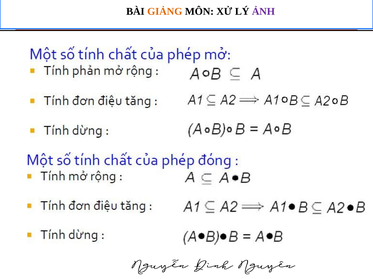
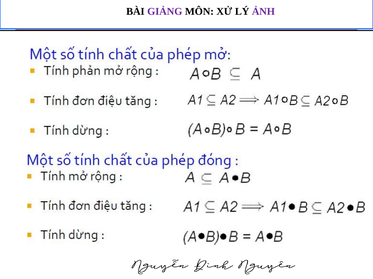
GIẢNG colour: orange -> purple (165, 12)
